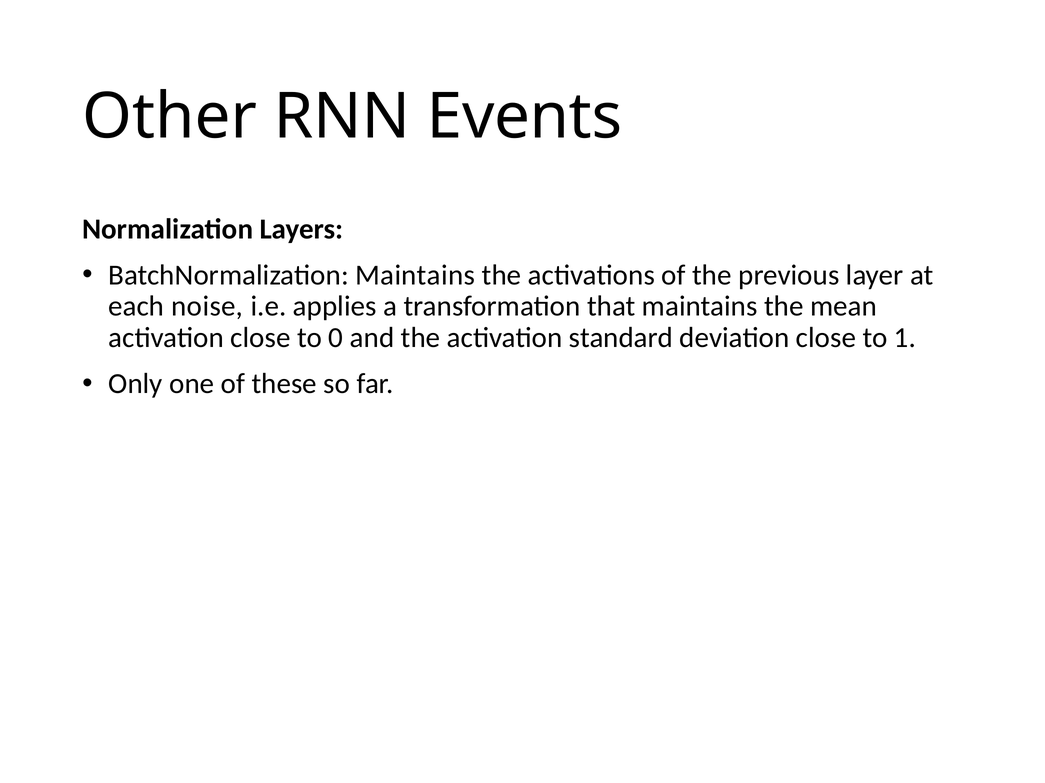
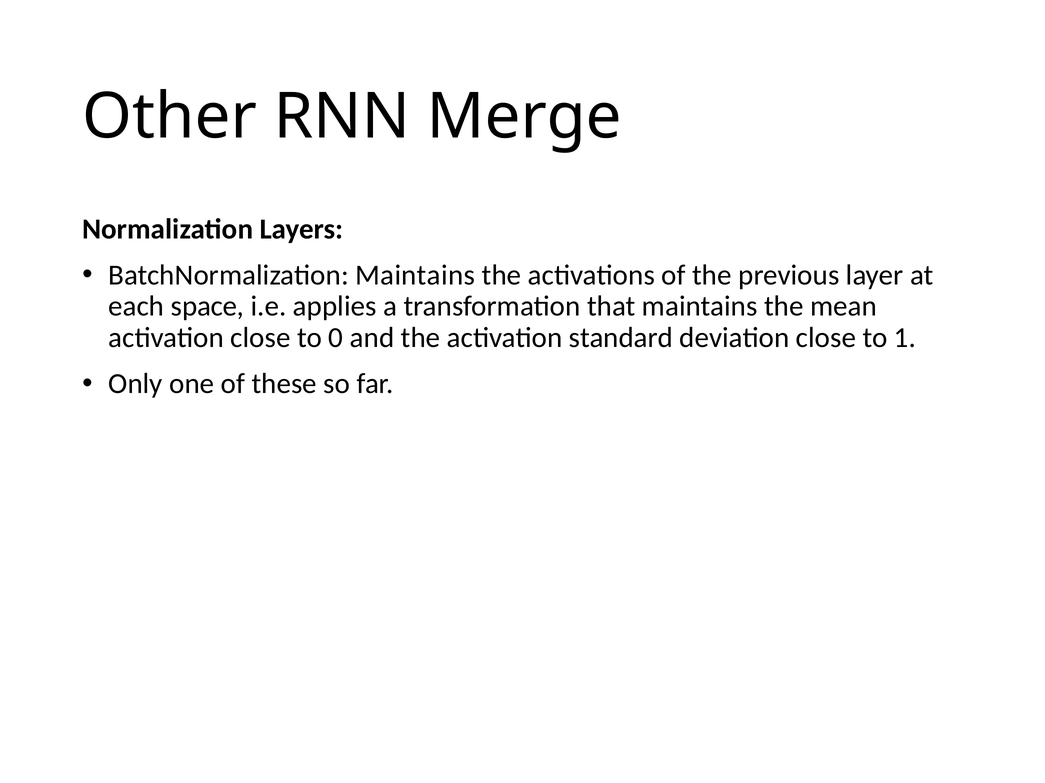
Events: Events -> Merge (524, 117)
noise: noise -> space (208, 307)
